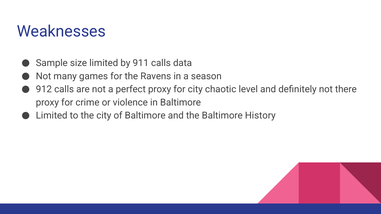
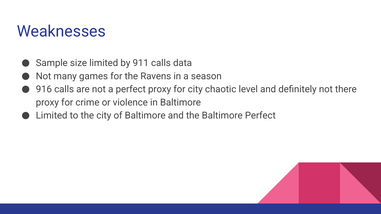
912: 912 -> 916 (44, 89)
Baltimore History: History -> Perfect (260, 116)
